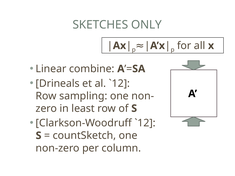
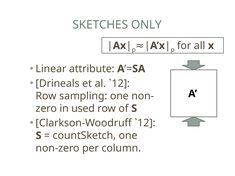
combine: combine -> attribute (92, 69)
least: least -> used (83, 109)
